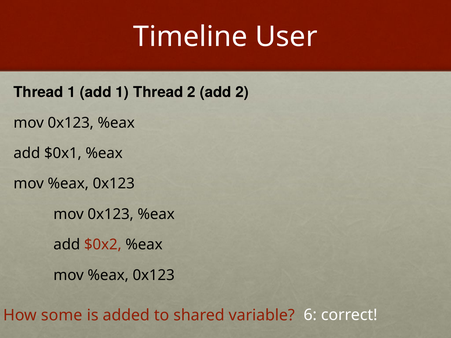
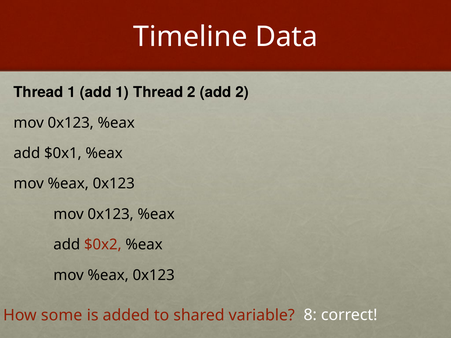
User: User -> Data (286, 37)
6: 6 -> 8 (310, 315)
